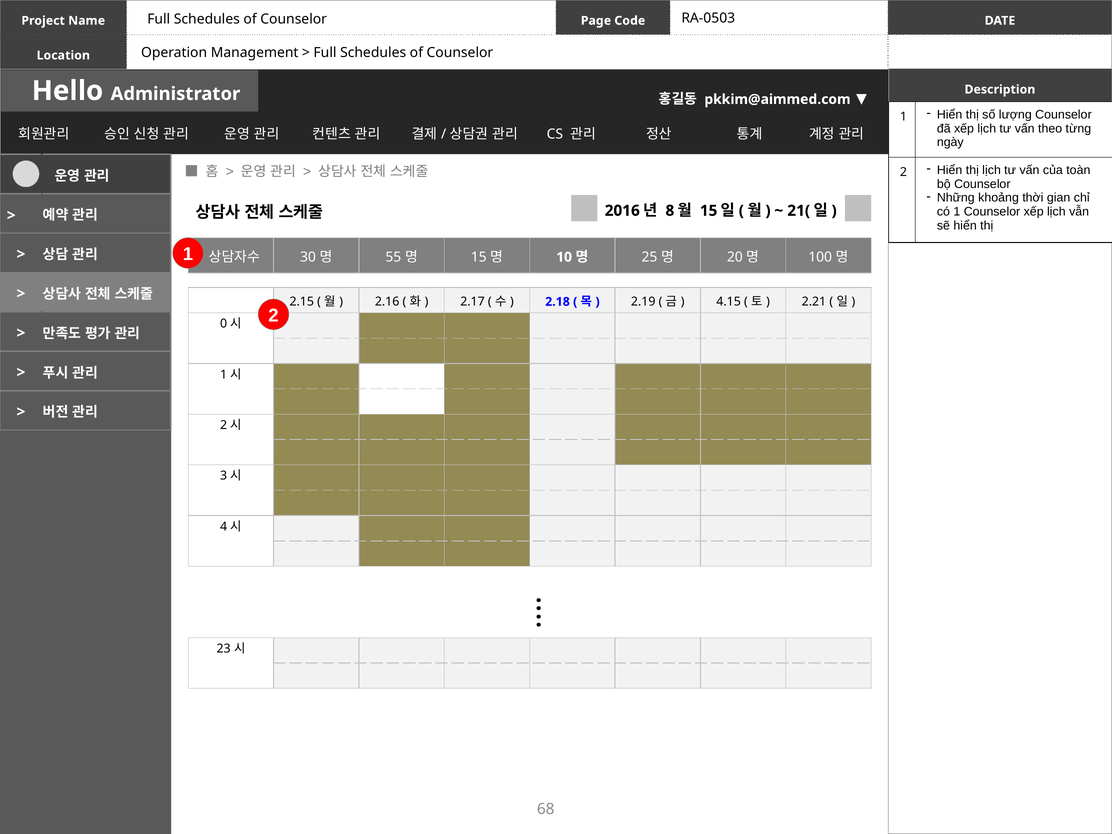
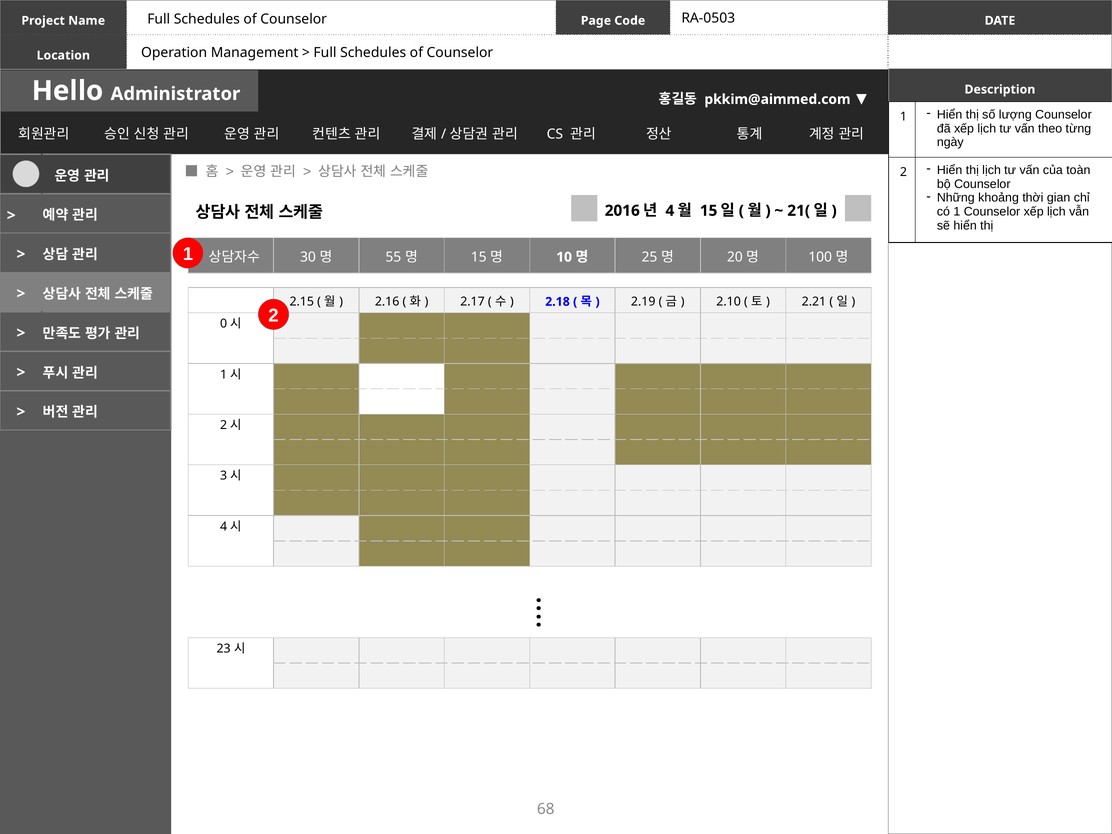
8: 8 -> 4 (670, 211)
4.15: 4.15 -> 2.10 (729, 302)
